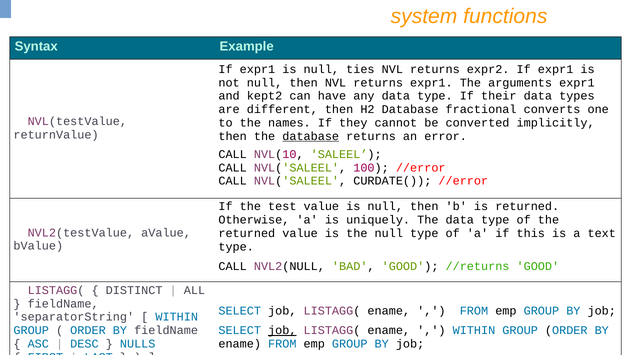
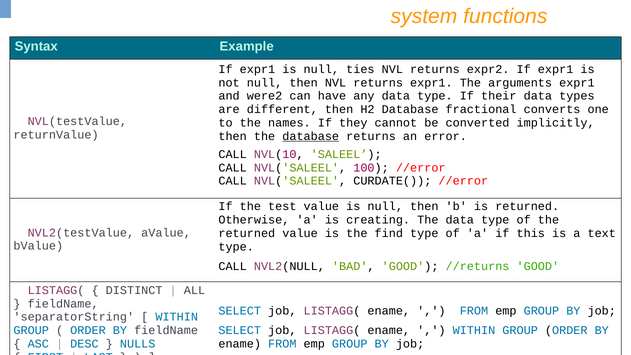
kept2: kept2 -> were2 (265, 96)
uniquely: uniquely -> creating (378, 220)
the null: null -> find (389, 233)
job underline: present -> none (282, 330)
